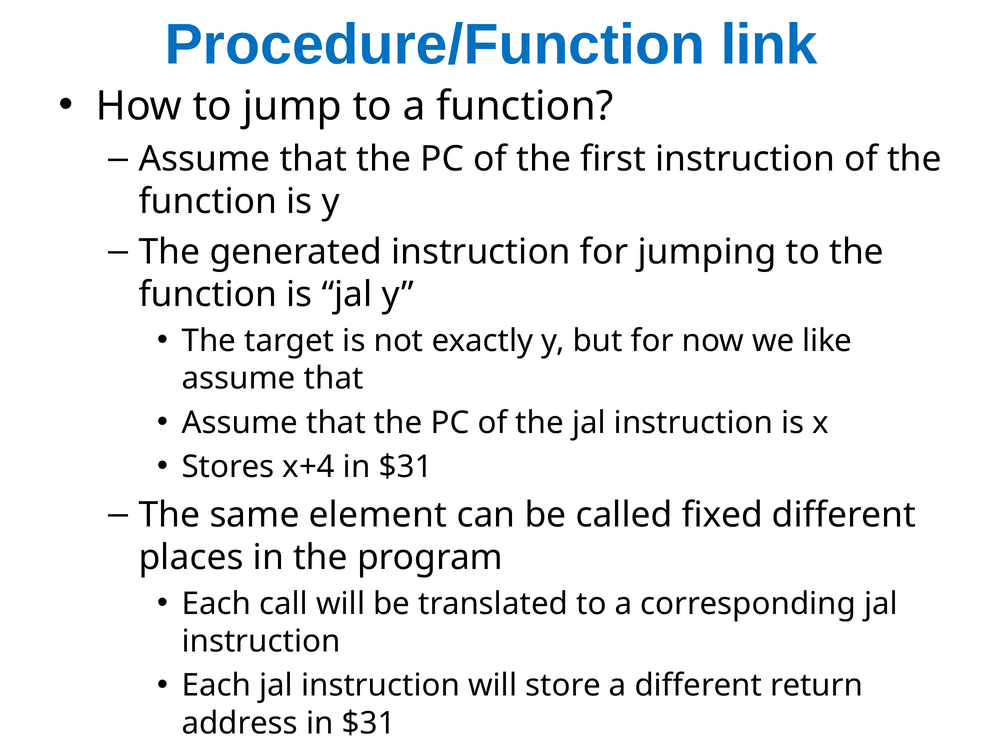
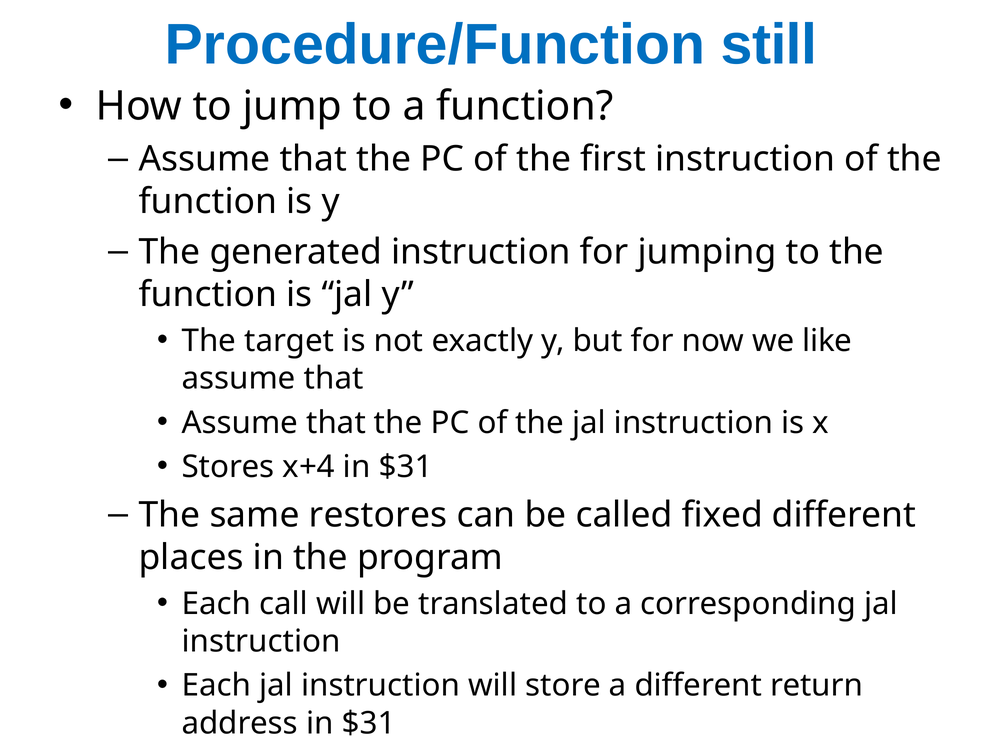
link: link -> still (769, 45)
element: element -> restores (378, 515)
